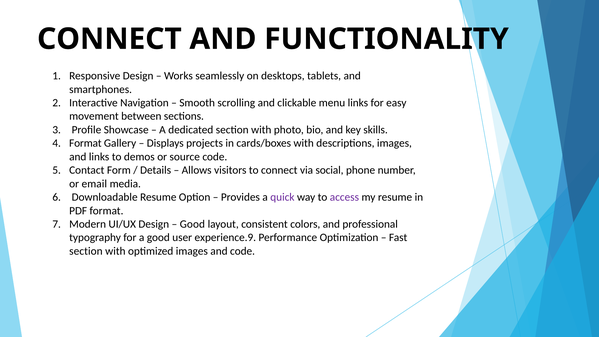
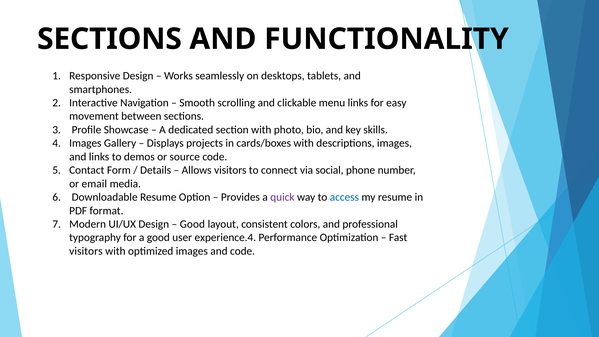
CONNECT: CONNECT -> SECTIONS (109, 39)
Format: Format -> Images (85, 143)
access colour: purple -> blue (344, 197)
experience.9: experience.9 -> experience.4 (225, 238)
section: section -> visitors (86, 251)
